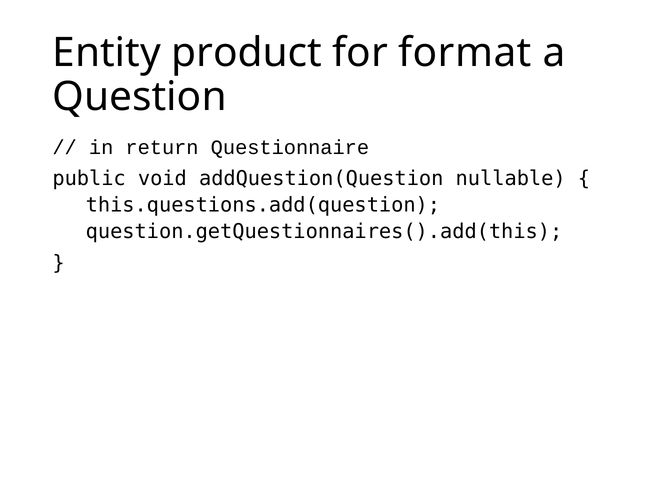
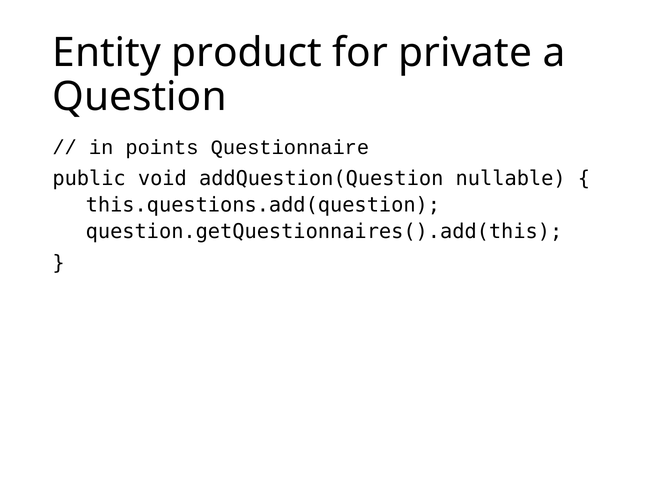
format: format -> private (465, 53)
return: return -> points (162, 147)
